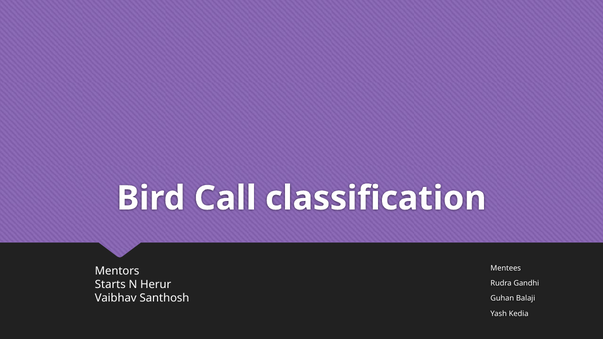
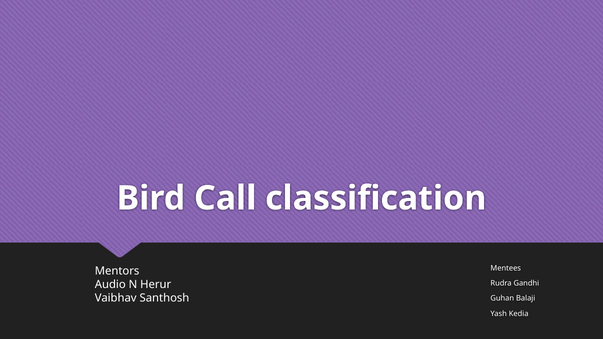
Starts: Starts -> Audio (110, 285)
